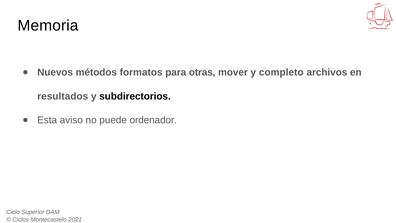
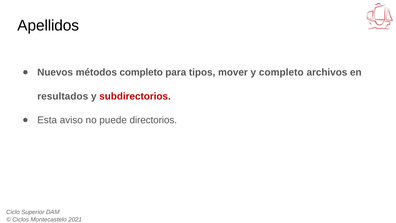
Memoria: Memoria -> Apellidos (48, 25)
métodos formatos: formatos -> completo (141, 72)
otras: otras -> tipos (202, 72)
subdirectorios colour: black -> red (135, 96)
ordenador: ordenador -> directorios (153, 120)
